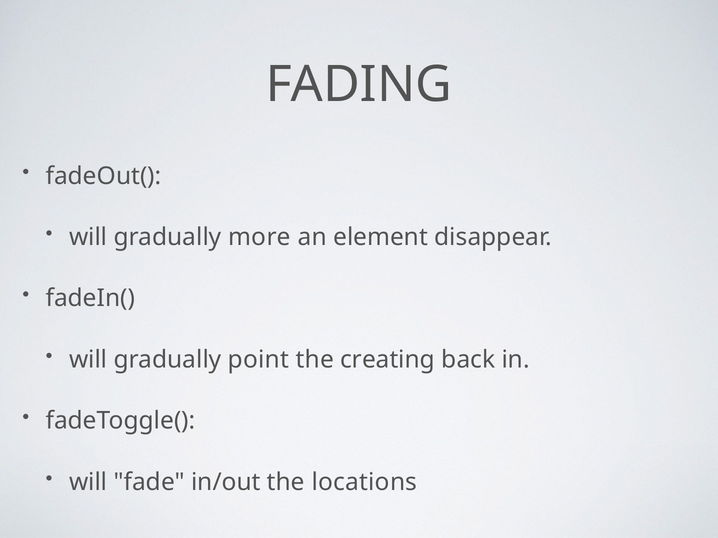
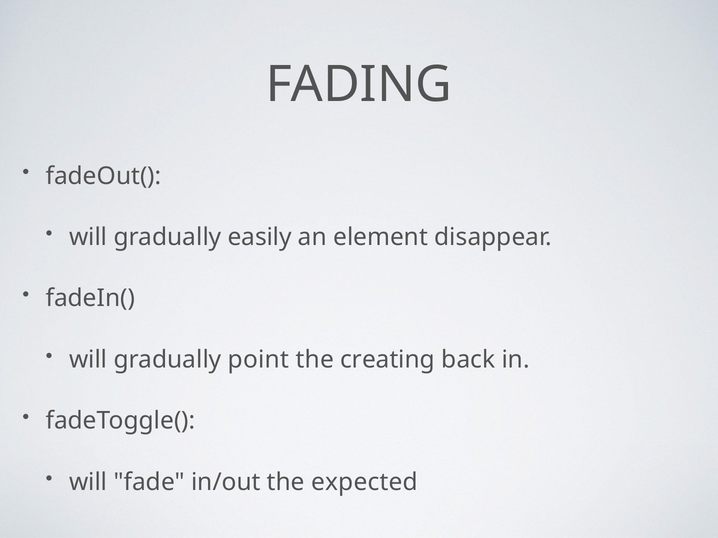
more: more -> easily (260, 237)
locations: locations -> expected (364, 482)
